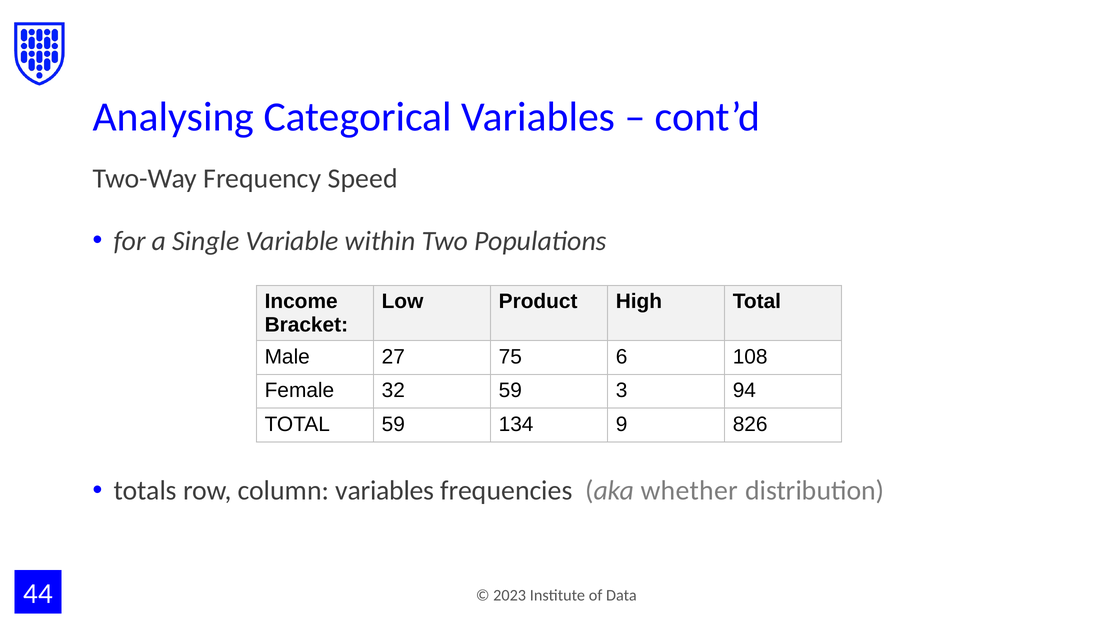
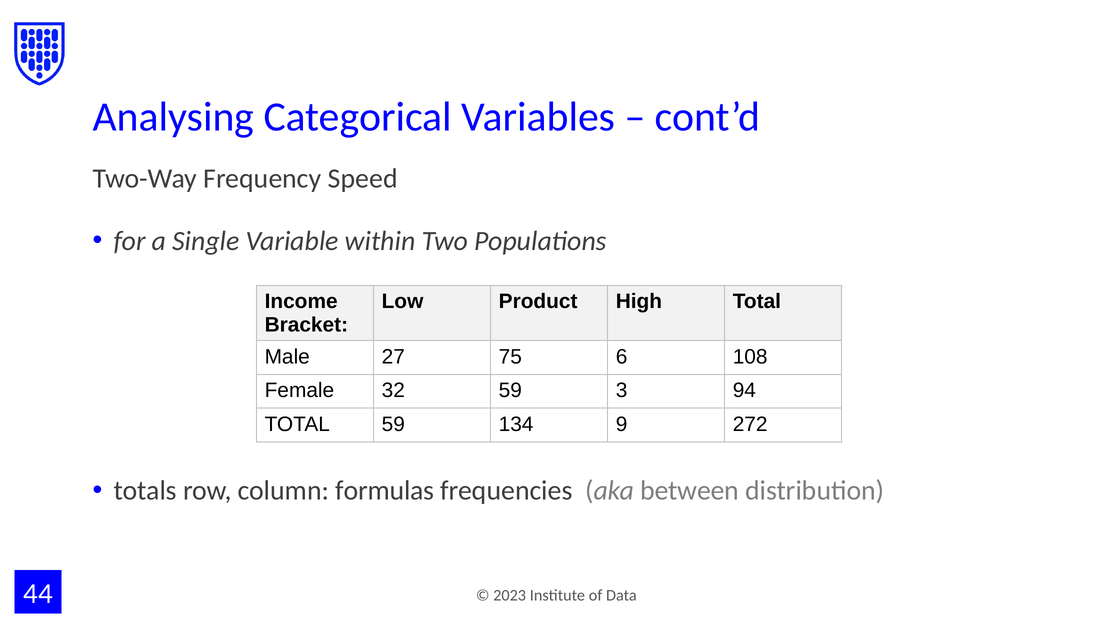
826: 826 -> 272 (750, 424)
column variables: variables -> formulas (385, 491)
whether: whether -> between (690, 491)
